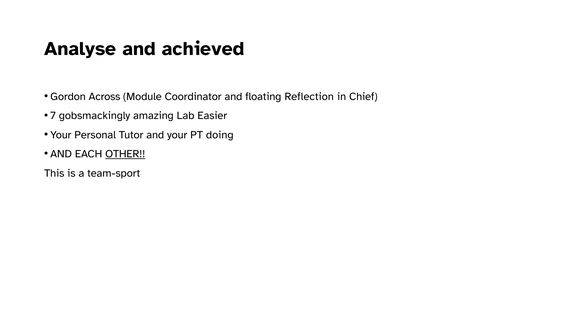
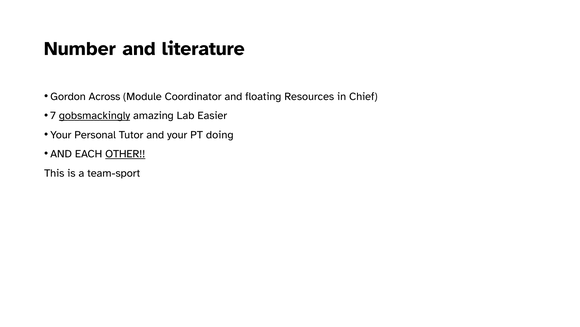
Analyse: Analyse -> Number (80, 49)
achieved: achieved -> literature (203, 49)
Reflection: Reflection -> Resources (309, 96)
gobsmackingly underline: none -> present (95, 115)
